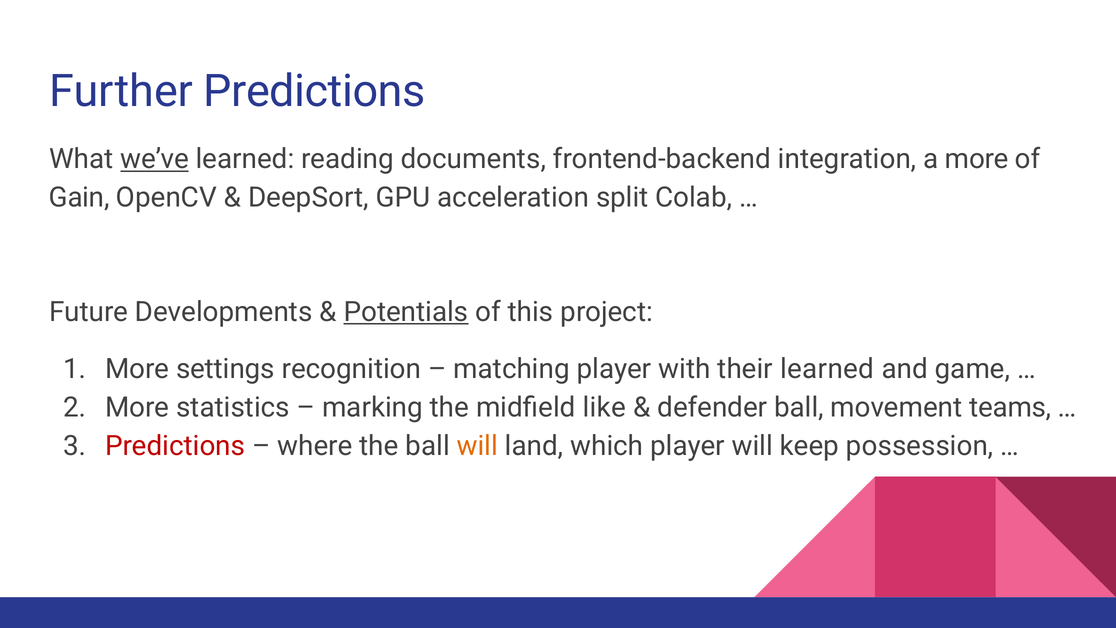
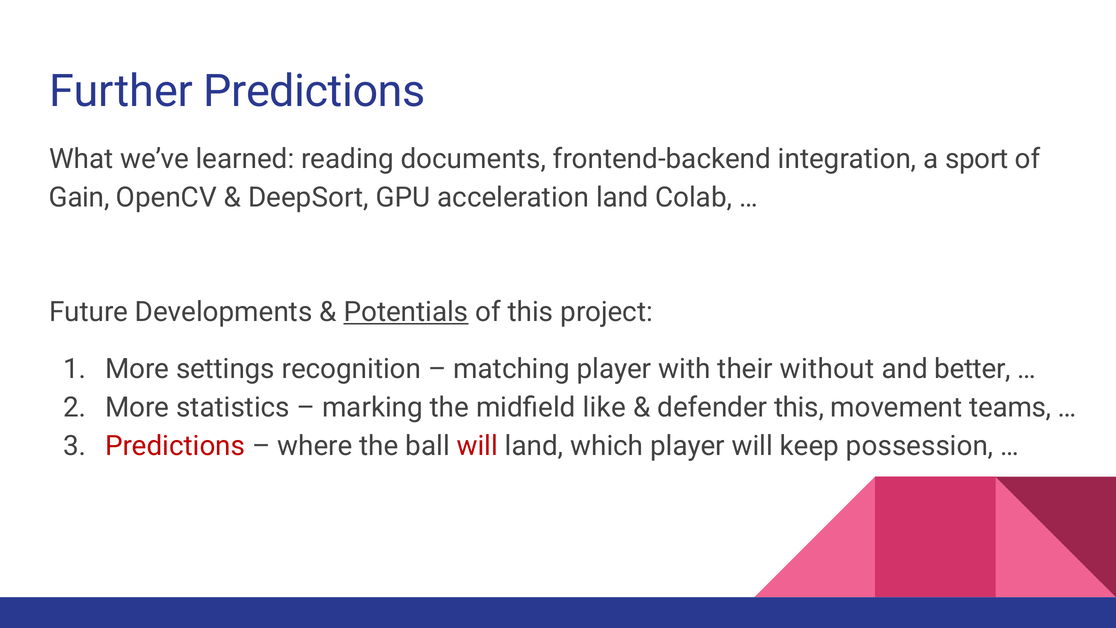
we’ve underline: present -> none (155, 159)
a more: more -> sport (977, 159)
acceleration split: split -> land (622, 198)
their learned: learned -> without (827, 369)
game: game -> better (973, 369)
defender ball: ball -> this (799, 407)
will colour: orange -> red (477, 446)
